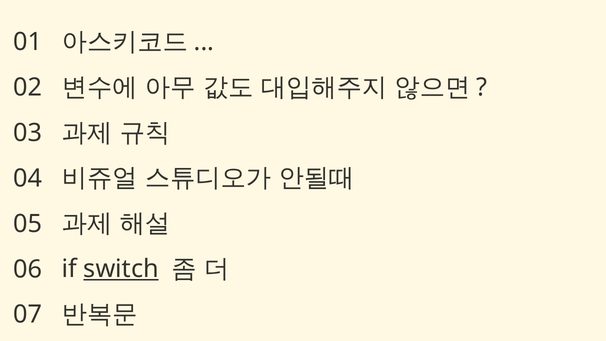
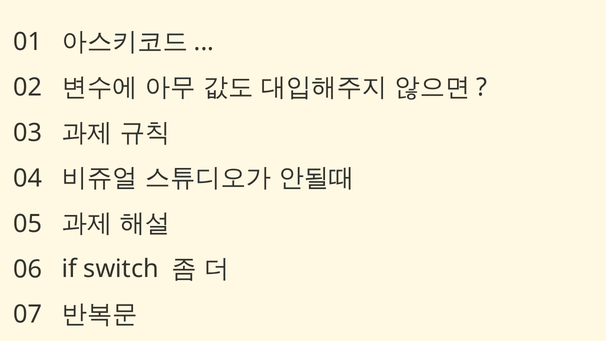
switch underline: present -> none (121, 269)
